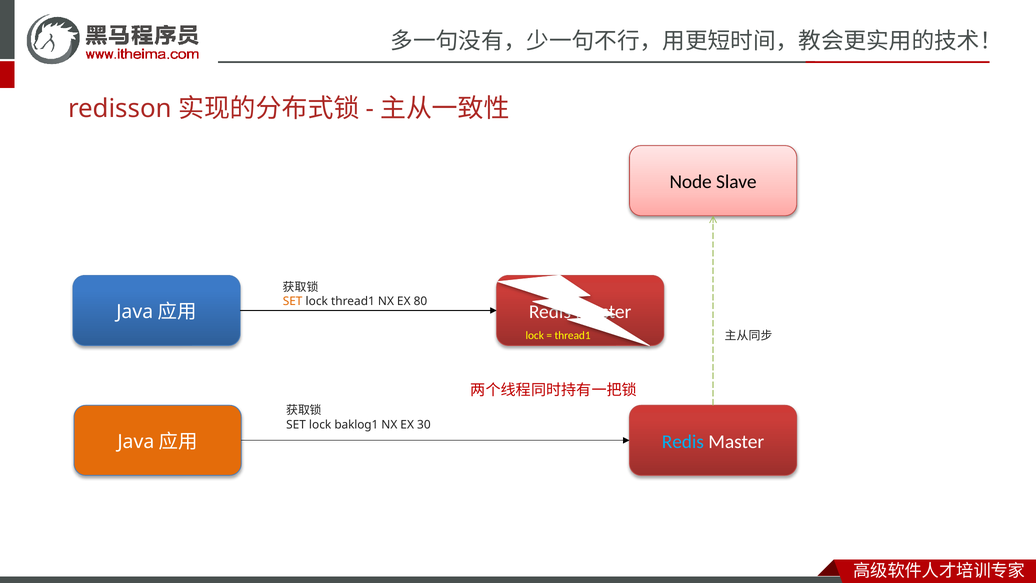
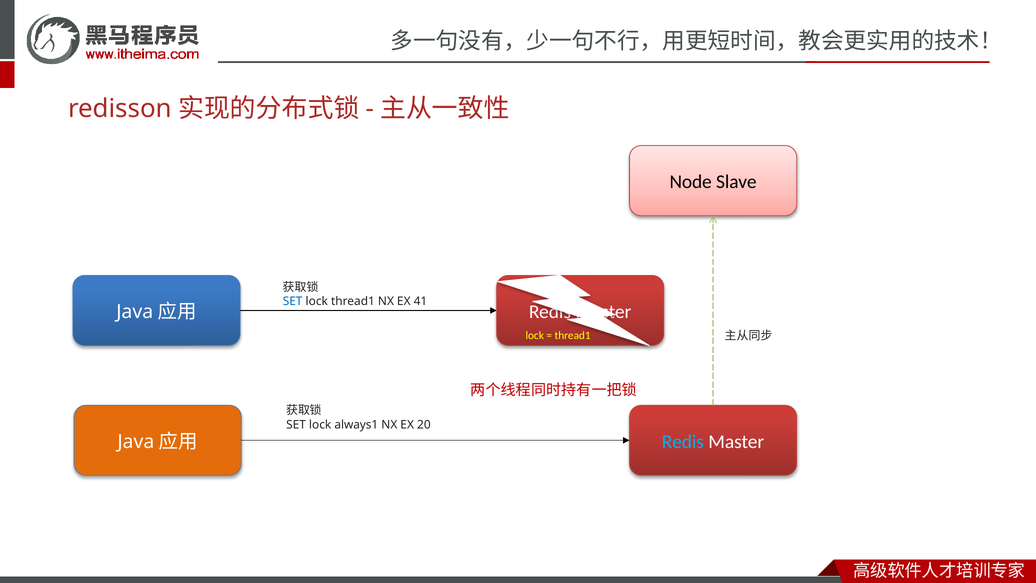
SET colour: orange -> blue (293, 301)
80: 80 -> 41 (420, 301)
baklog1: baklog1 -> always1 (356, 425)
30: 30 -> 20 (424, 425)
